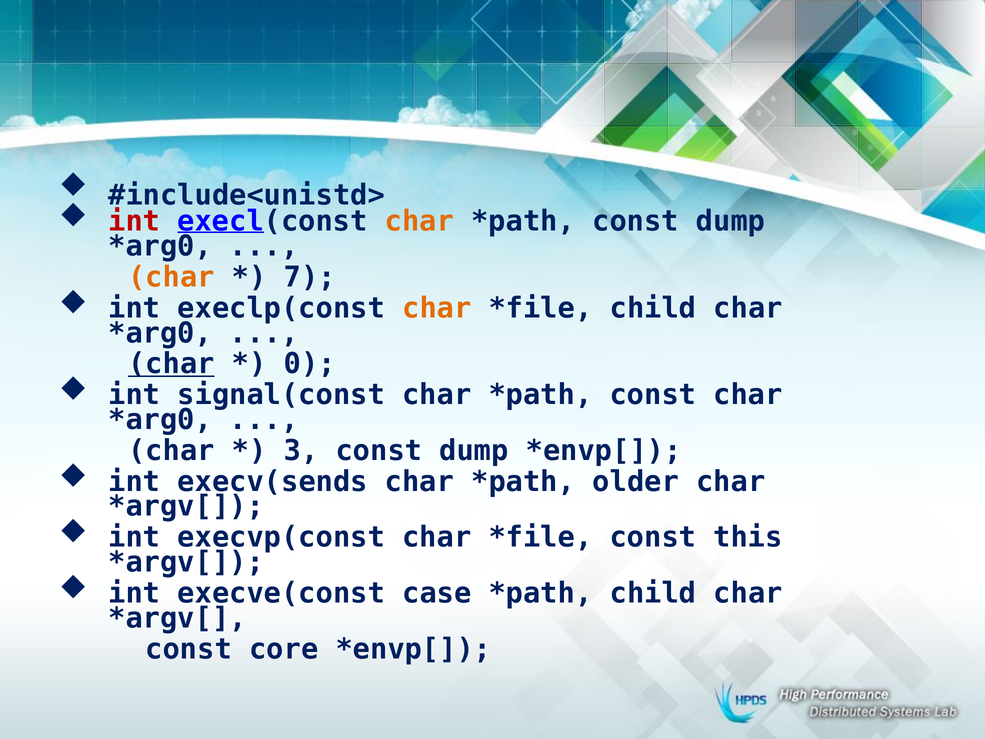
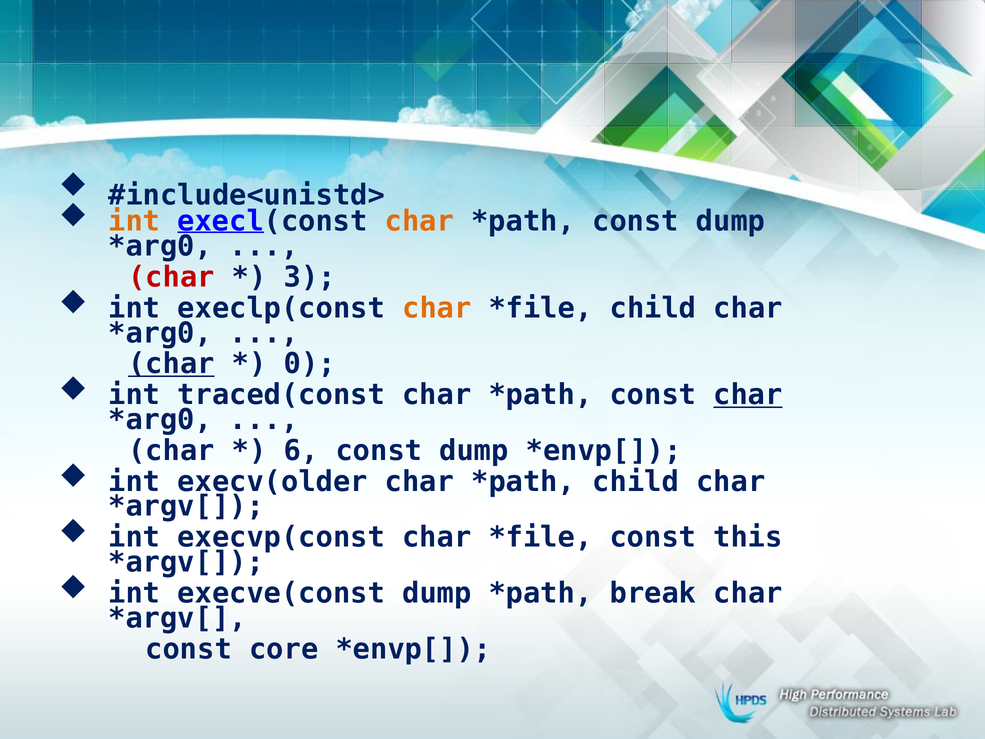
int colour: red -> orange (134, 221)
char colour: orange -> red (171, 277)
7: 7 -> 3 (310, 277)
signal(const: signal(const -> traced(const (281, 395)
char underline: none -> present (748, 395)
3: 3 -> 6 (301, 451)
execv(sends: execv(sends -> execv(older (273, 482)
older: older -> child (636, 482)
execve(const case: case -> dump (437, 593)
child: child -> break (653, 593)
